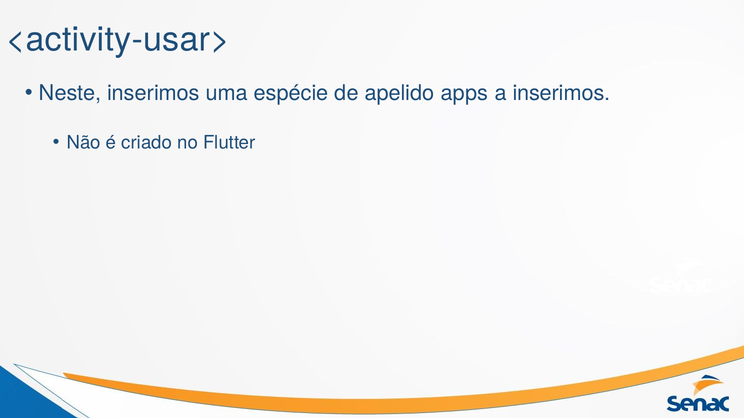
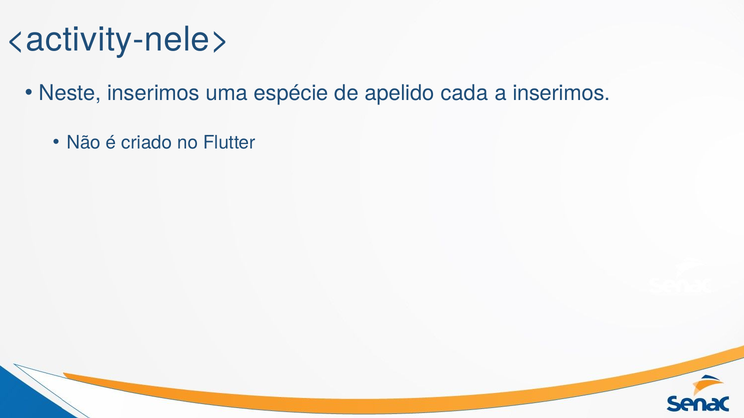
<activity-usar>: <activity-usar> -> <activity-nele> (118, 40)
apps: apps -> cada (464, 93)
